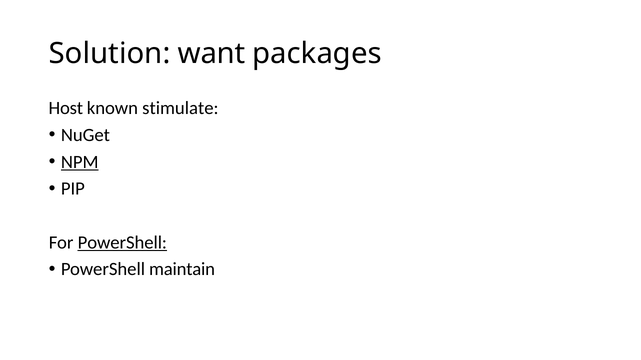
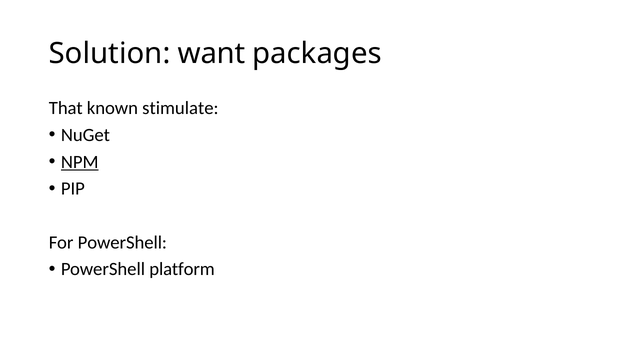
Host: Host -> That (66, 108)
PowerShell underline: present -> none (122, 243)
maintain: maintain -> platform (182, 270)
